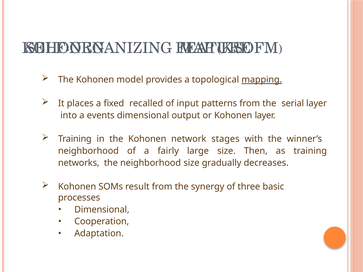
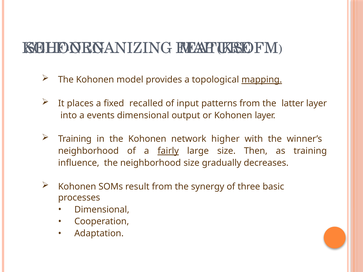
serial: serial -> latter (293, 103)
stages: stages -> higher (225, 139)
fairly underline: none -> present (168, 151)
networks: networks -> influence (79, 163)
